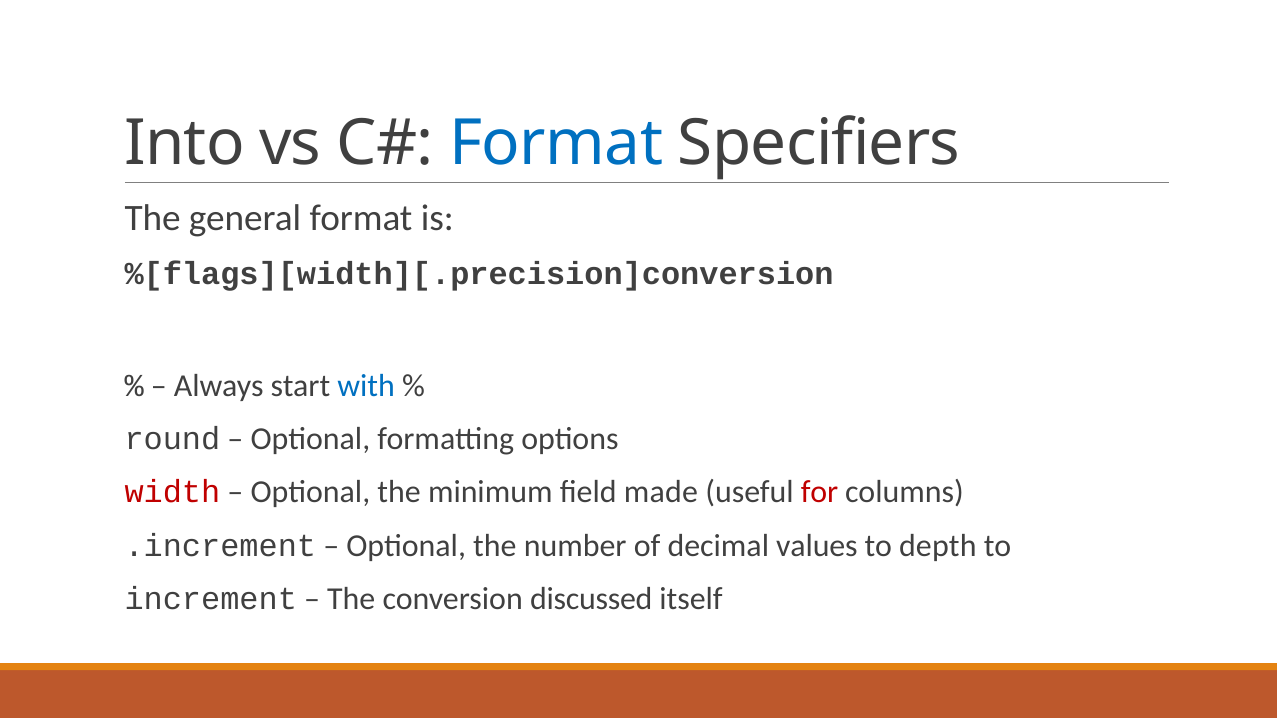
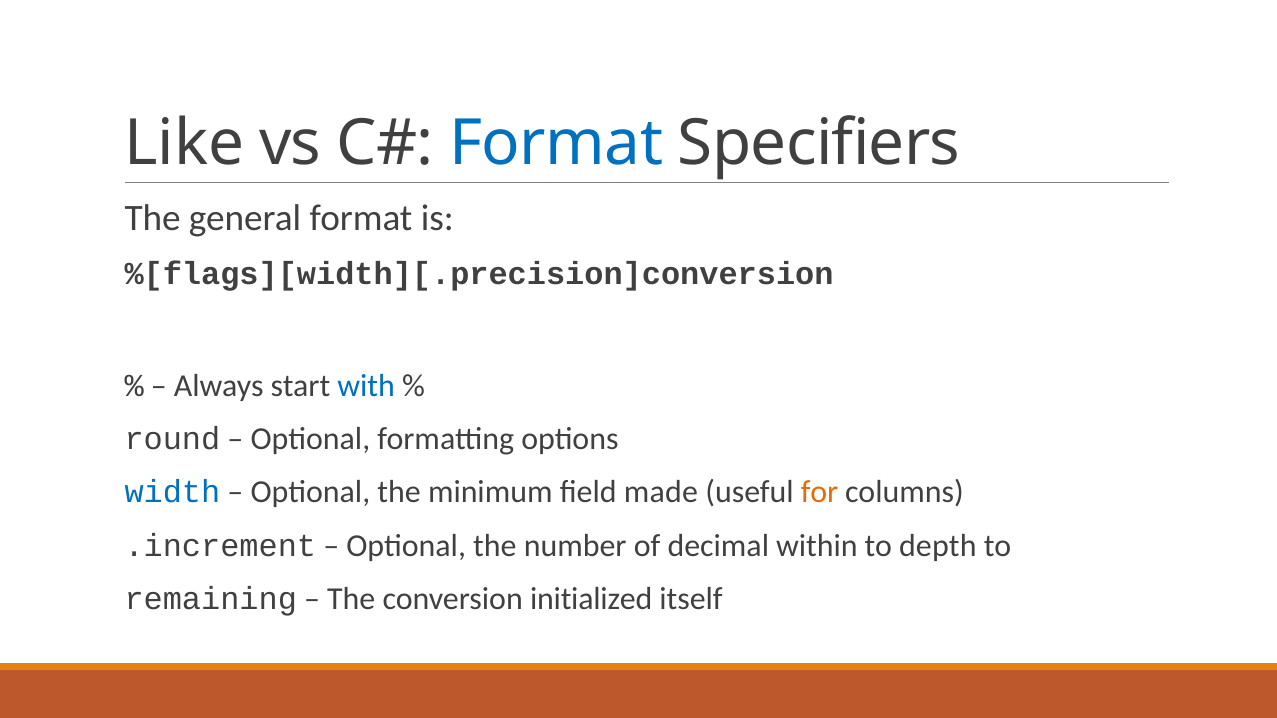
Into: Into -> Like (184, 143)
width colour: red -> blue (172, 493)
for colour: red -> orange (820, 493)
values: values -> within (817, 546)
increment: increment -> remaining (211, 599)
discussed: discussed -> initialized (591, 599)
